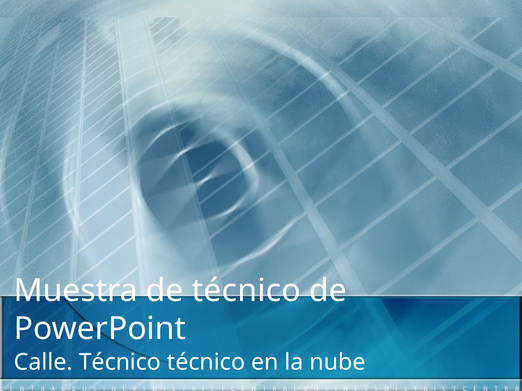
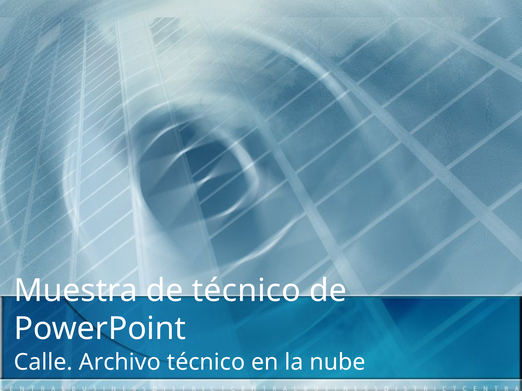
Calle Técnico: Técnico -> Archivo (120, 363)
